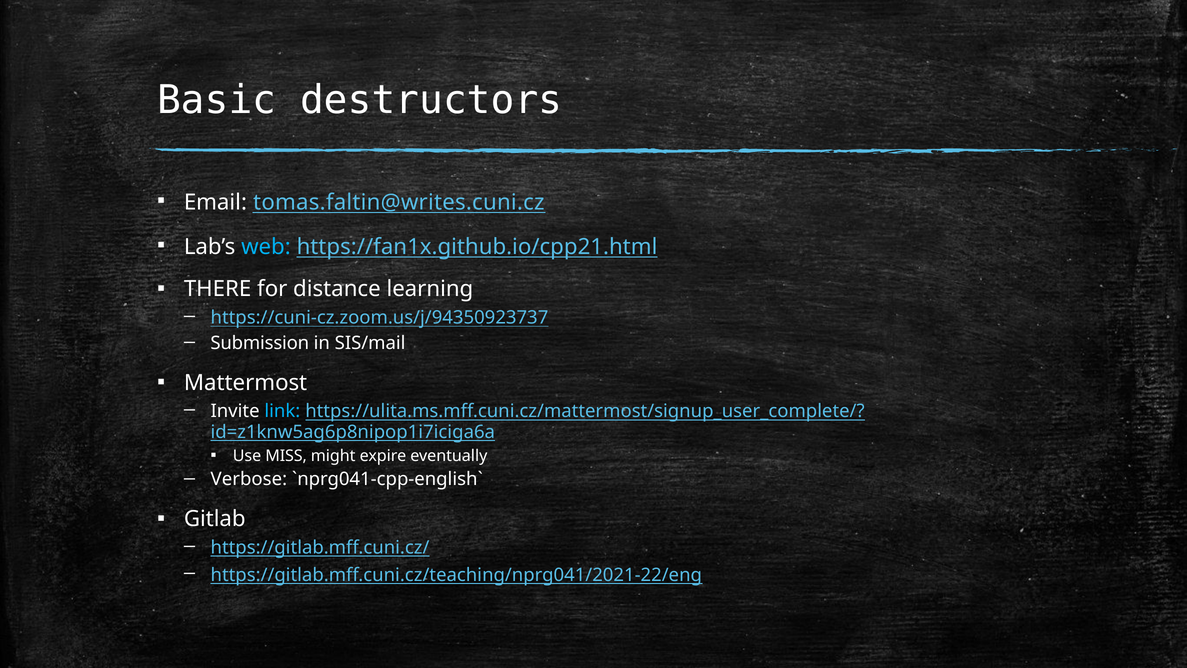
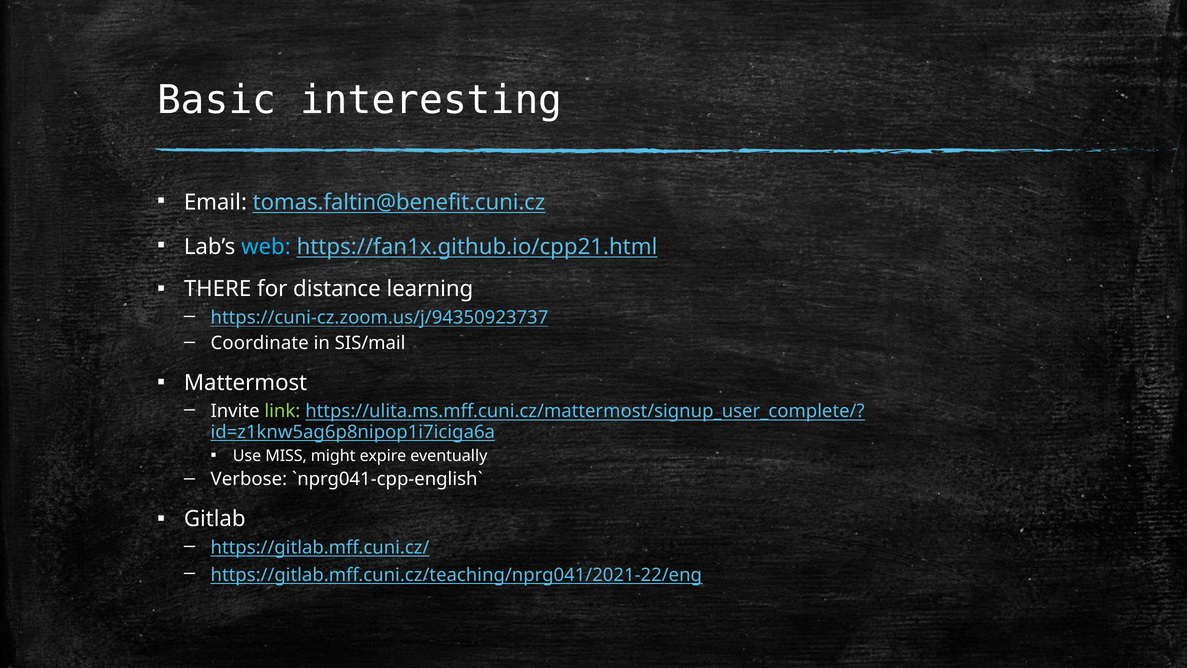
destructors: destructors -> interesting (431, 100)
tomas.faltin@writes.cuni.cz: tomas.faltin@writes.cuni.cz -> tomas.faltin@benefit.cuni.cz (399, 202)
Submission: Submission -> Coordinate (260, 343)
link colour: light blue -> light green (282, 411)
